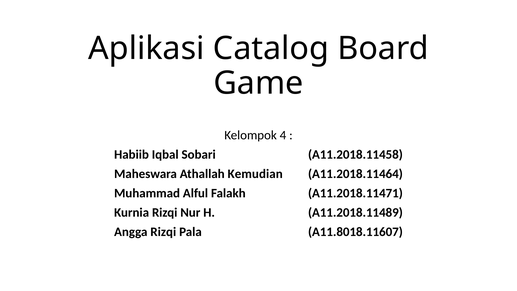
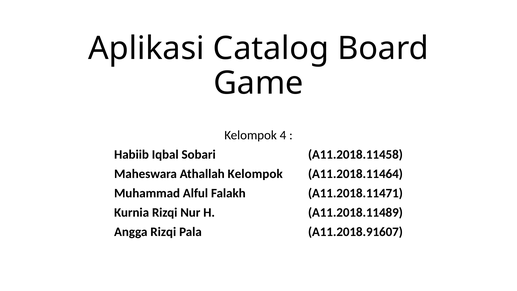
Athallah Kemudian: Kemudian -> Kelompok (255, 174)
A11.8018.11607: A11.8018.11607 -> A11.2018.91607 (355, 232)
